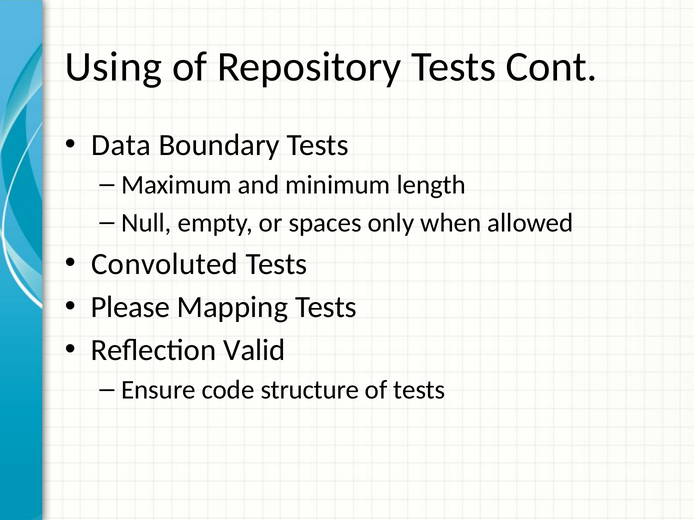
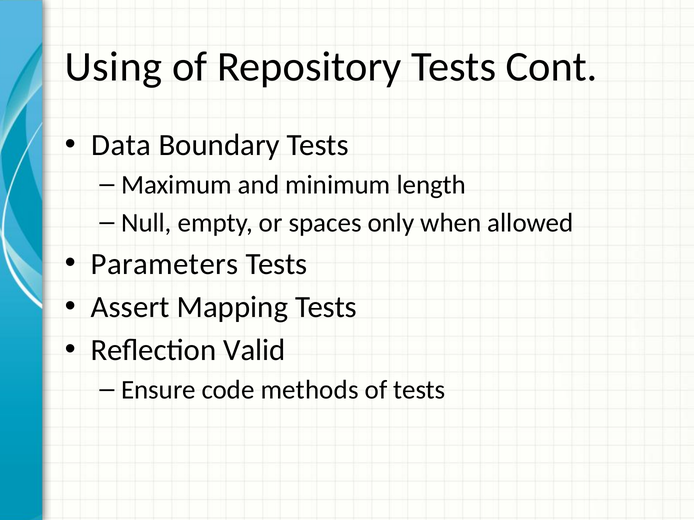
Convoluted: Convoluted -> Parameters (165, 264)
Please: Please -> Assert (130, 307)
structure: structure -> methods (310, 390)
